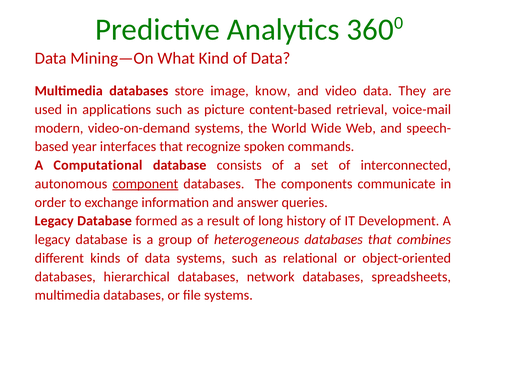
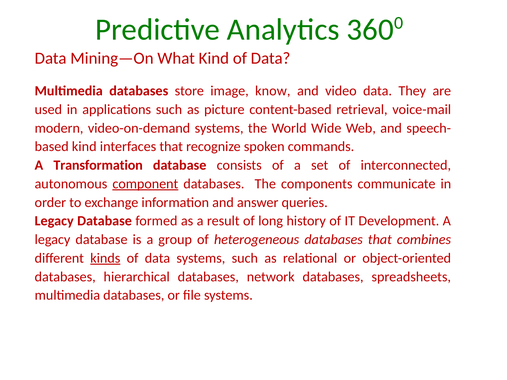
year: year -> kind (84, 147)
Computational: Computational -> Transformation (98, 165)
kinds underline: none -> present (105, 258)
